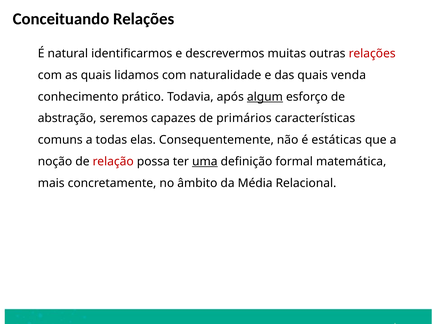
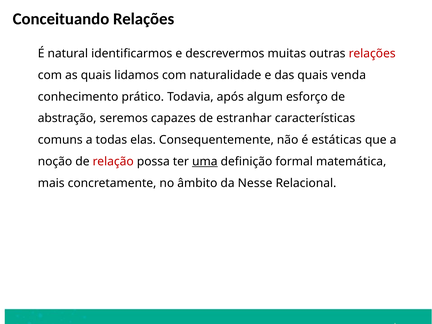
algum underline: present -> none (265, 97)
primários: primários -> estranhar (244, 118)
Média: Média -> Nesse (255, 183)
